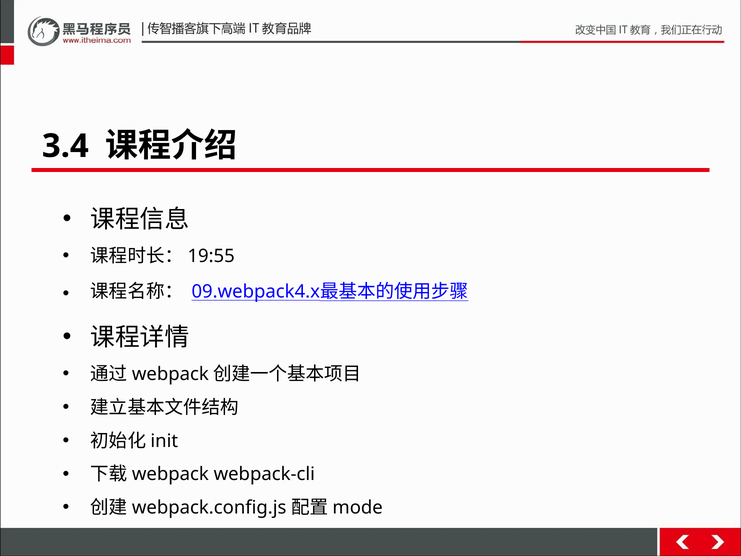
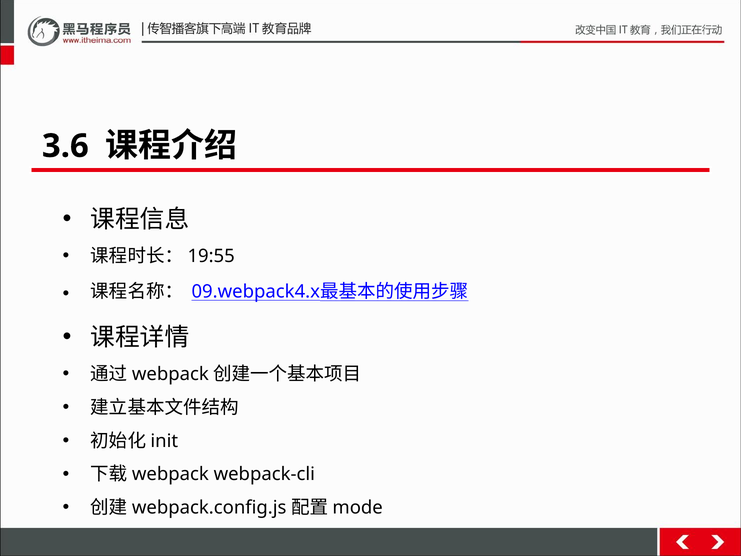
3.4: 3.4 -> 3.6 (65, 146)
